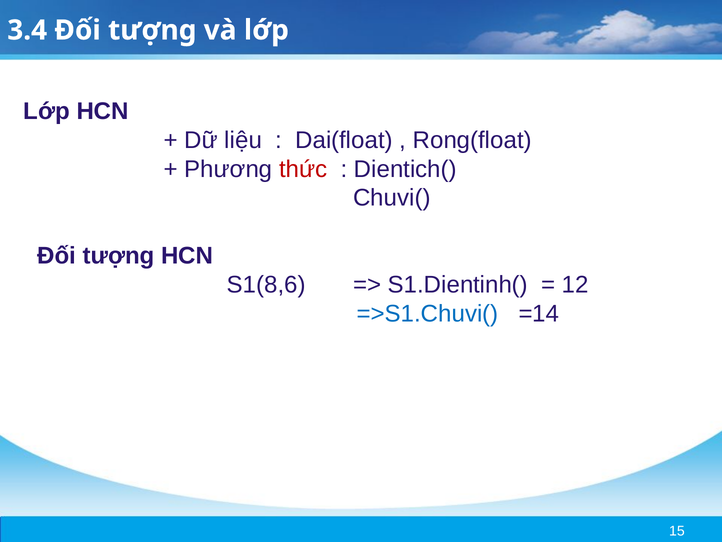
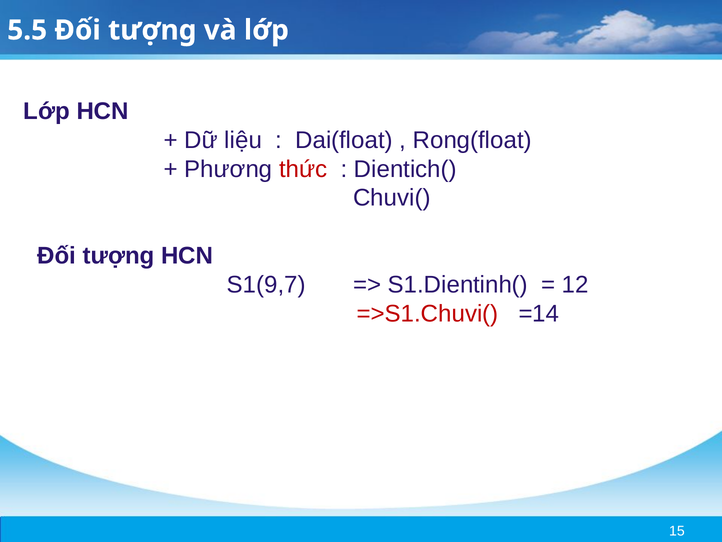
3.4: 3.4 -> 5.5 (27, 30)
S1(8,6: S1(8,6 -> S1(9,7 (266, 284)
=>S1.Chuvi( colour: blue -> red (428, 313)
